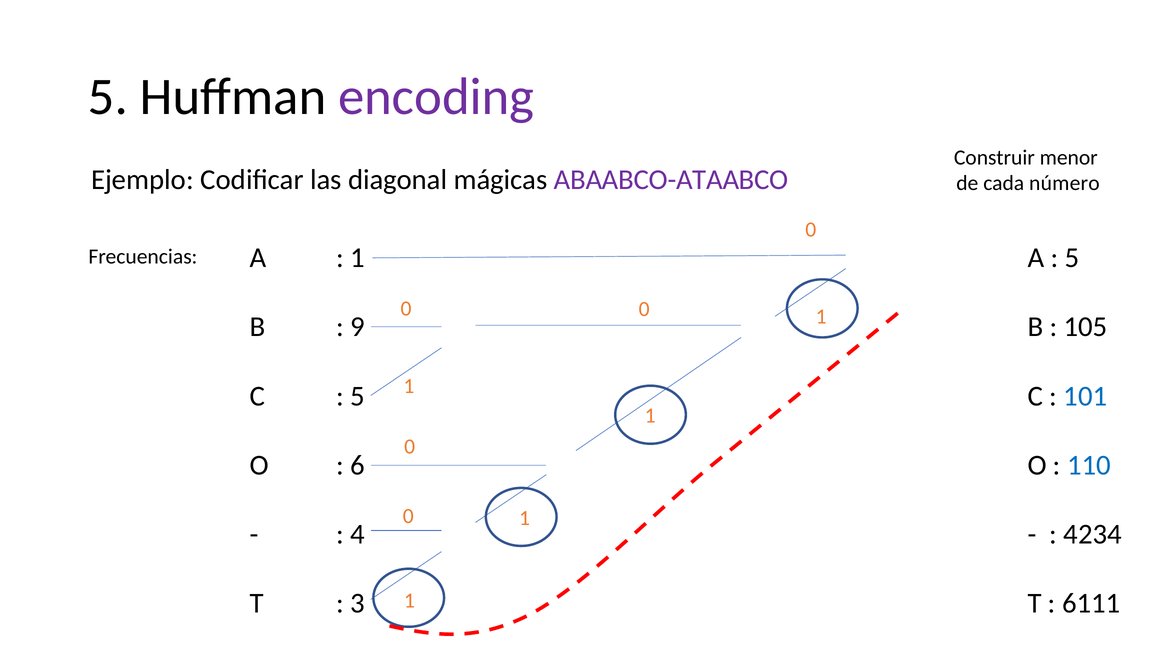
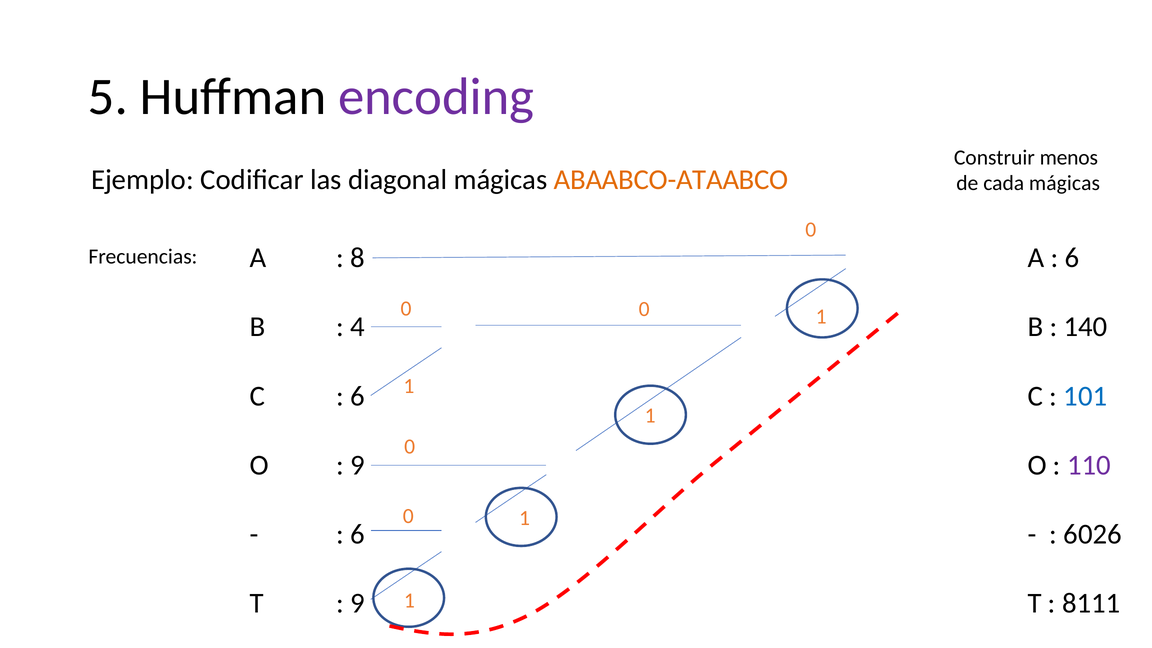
menor: menor -> menos (1069, 157)
ABAABCO-ATAABCO colour: purple -> orange (671, 180)
cada número: número -> mágicas (1064, 183)
1: 1 -> 8 (358, 258)
5: 5 -> 6 (1072, 258)
9: 9 -> 4 (358, 327)
105: 105 -> 140 (1086, 327)
5: 5 -> 6 (358, 396)
6: 6 -> 9 (358, 465)
110 colour: blue -> purple (1089, 465)
4: 4 -> 6 (358, 534)
4234: 4234 -> 6026 (1093, 534)
3: 3 -> 9 (358, 603)
6111: 6111 -> 8111 (1091, 603)
